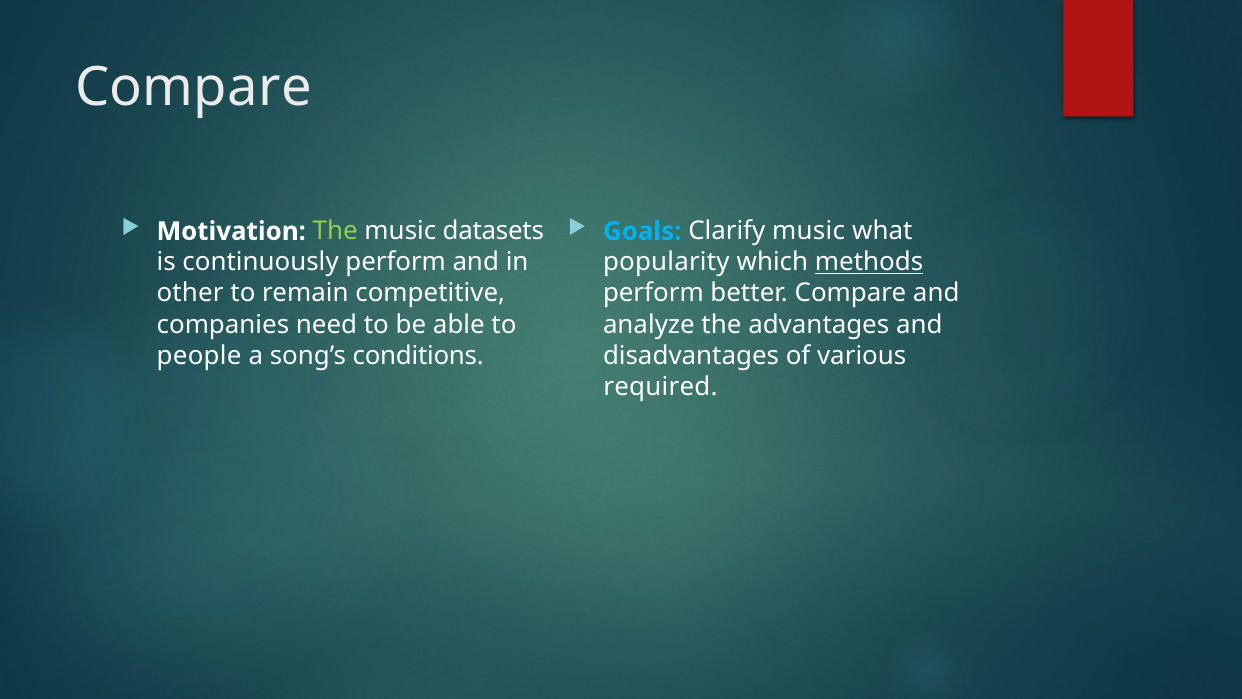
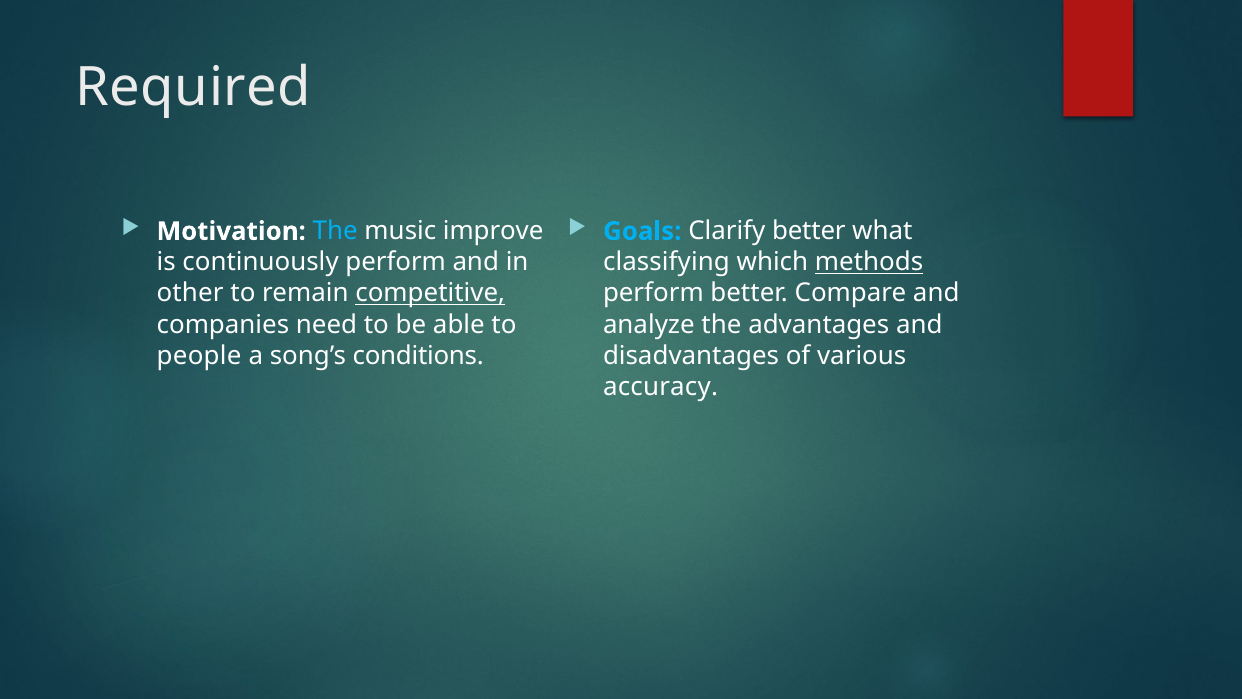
Compare: Compare -> Required (193, 87)
The colour: light green -> light blue (335, 231)
datasets: datasets -> improve (493, 231)
Clarify music: music -> better (809, 231)
popularity: popularity -> classifying (666, 262)
competitive underline: none -> present (430, 293)
required: required -> accuracy (661, 386)
